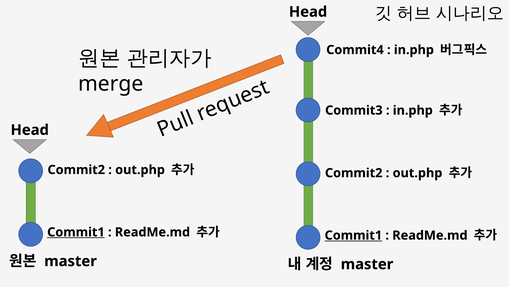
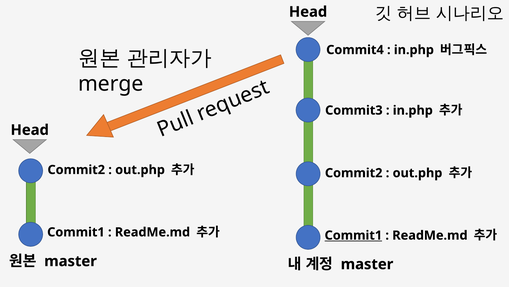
Commit1 underline: present -> none (76, 232)
